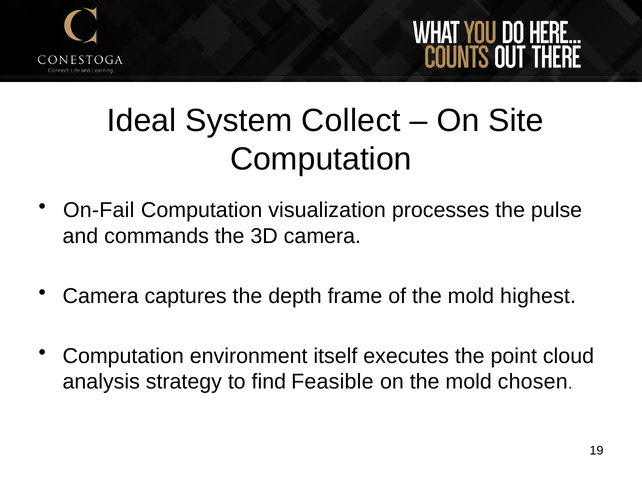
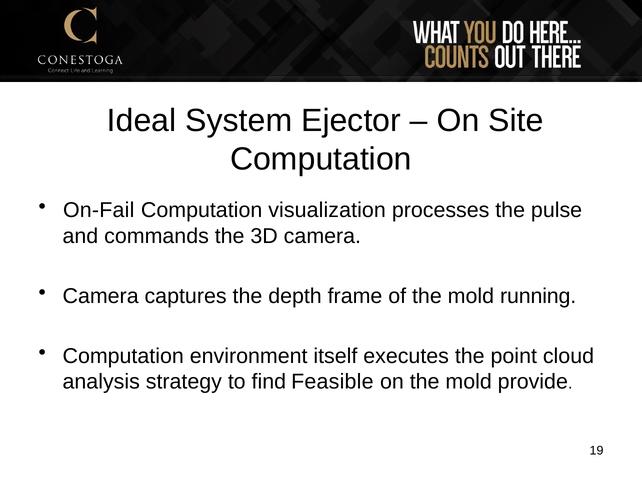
Collect: Collect -> Ejector (351, 120)
highest: highest -> running (538, 296)
chosen: chosen -> provide (533, 381)
